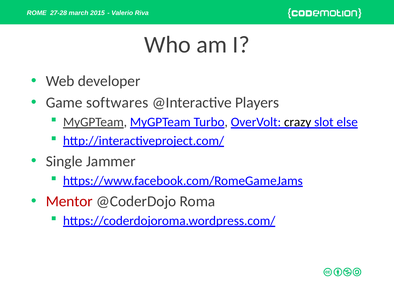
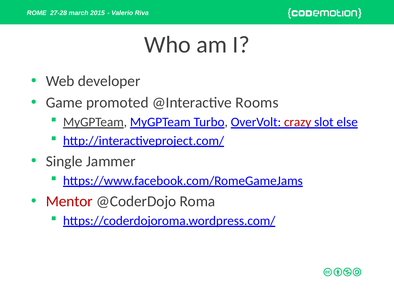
softwares: softwares -> promoted (117, 103)
Players: Players -> Rooms (257, 103)
crazy colour: black -> red (298, 122)
